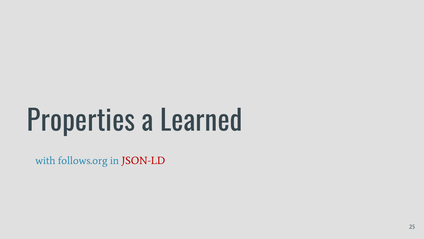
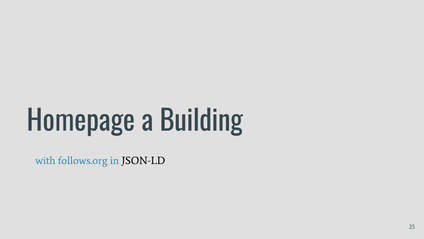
Properties: Properties -> Homepage (81, 121)
Learned: Learned -> Building (201, 121)
JSON-LD colour: red -> black (143, 160)
